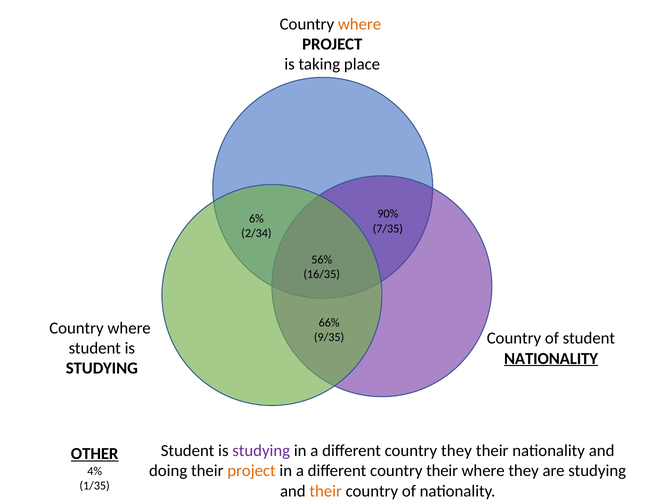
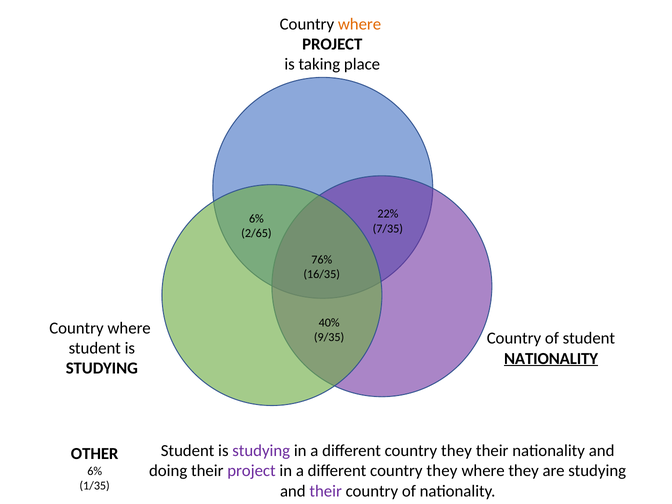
90%: 90% -> 22% (388, 214)
2/34: 2/34 -> 2/65 (256, 233)
56%: 56% -> 76% (322, 260)
66%: 66% -> 40% (329, 323)
OTHER underline: present -> none (95, 454)
project colour: orange -> purple (251, 471)
their: their -> they (442, 471)
4%: 4% -> 6% (95, 471)
their colour: orange -> purple (326, 491)
